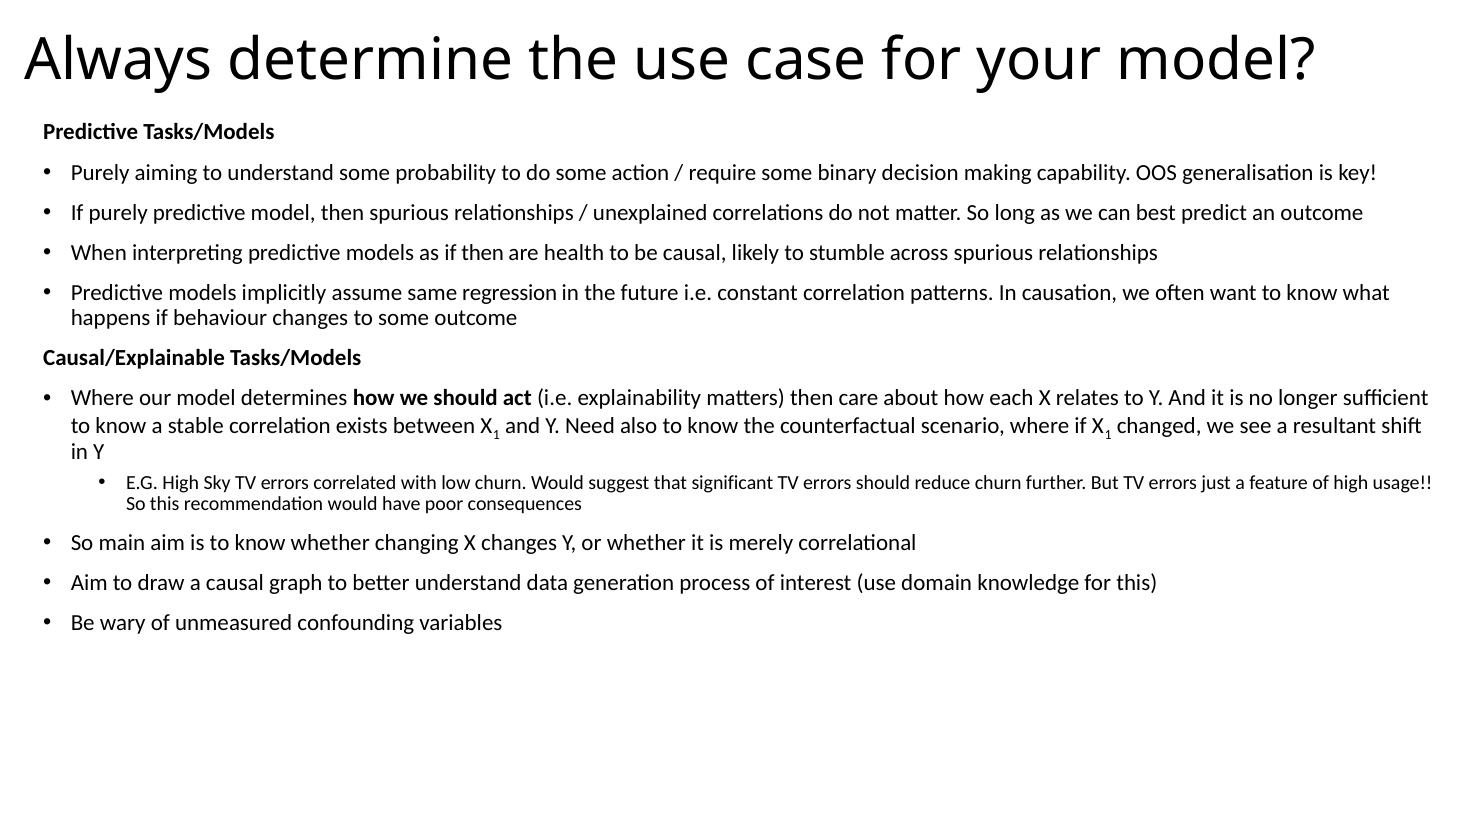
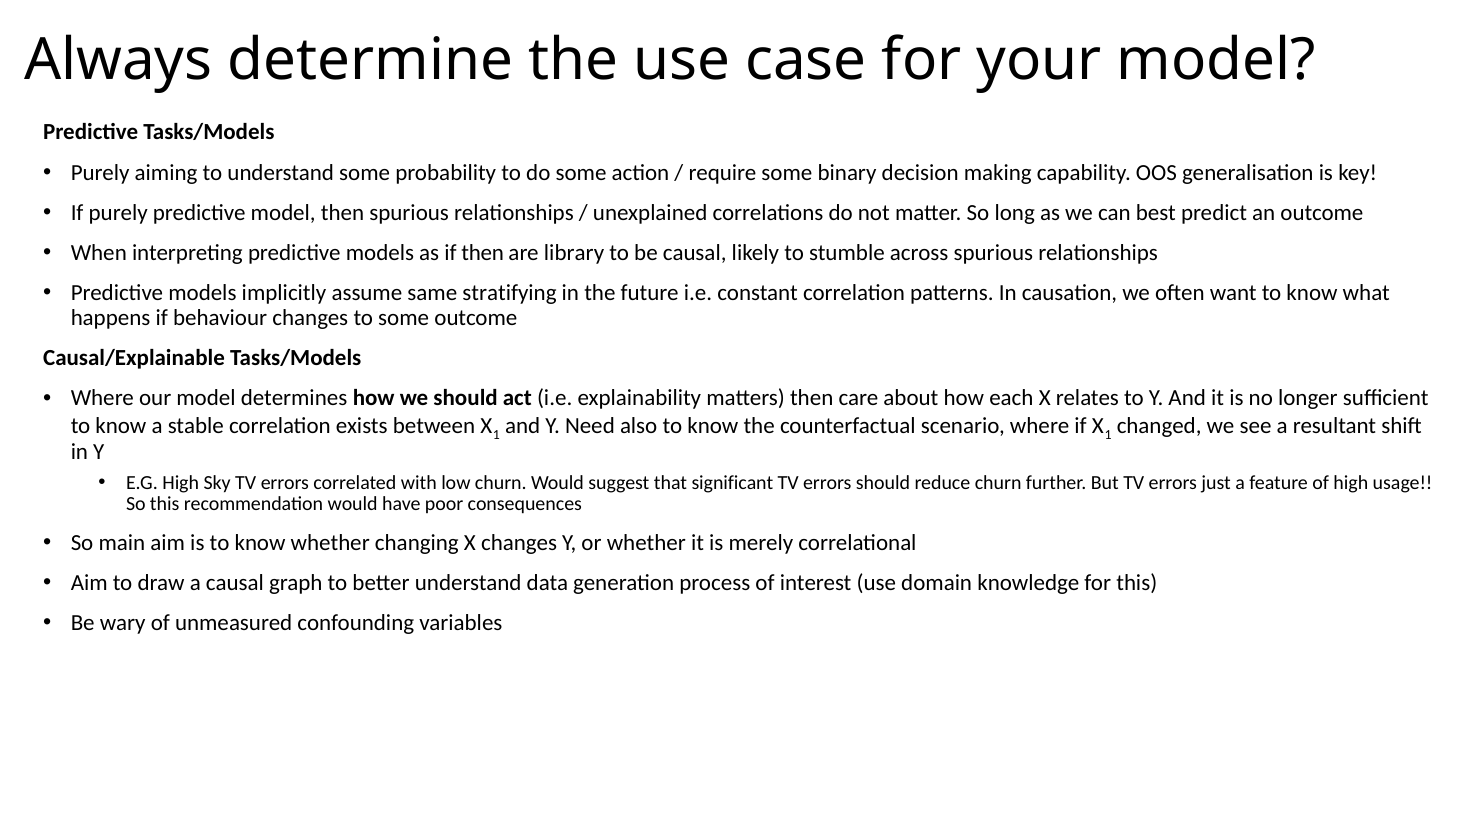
health: health -> library (574, 253)
regression: regression -> stratifying (509, 293)
